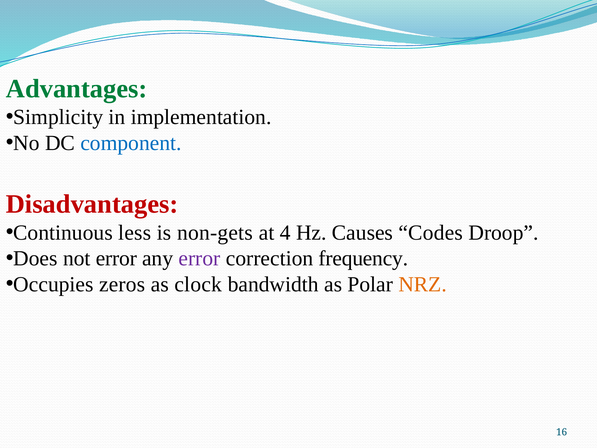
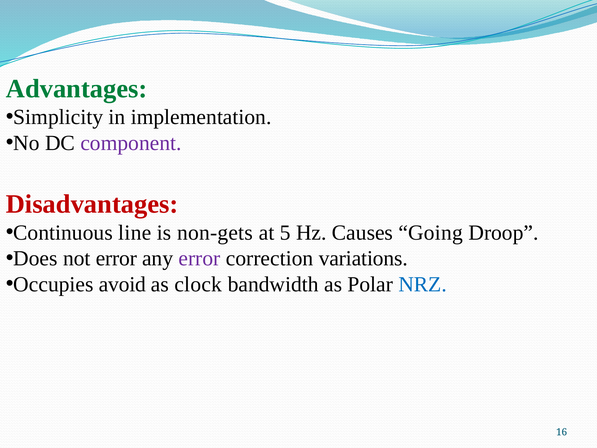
component colour: blue -> purple (131, 143)
less: less -> line (135, 232)
4: 4 -> 5 (285, 232)
Codes: Codes -> Going (431, 232)
frequency: frequency -> variations (363, 258)
zeros: zeros -> avoid (122, 284)
NRZ colour: orange -> blue (423, 284)
